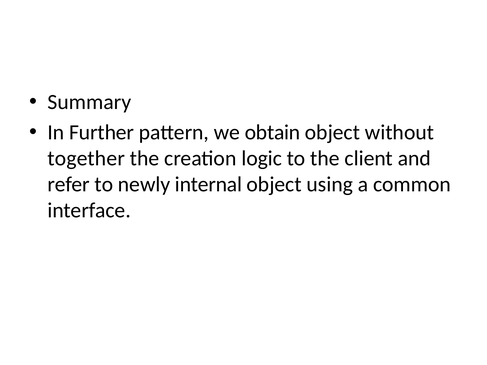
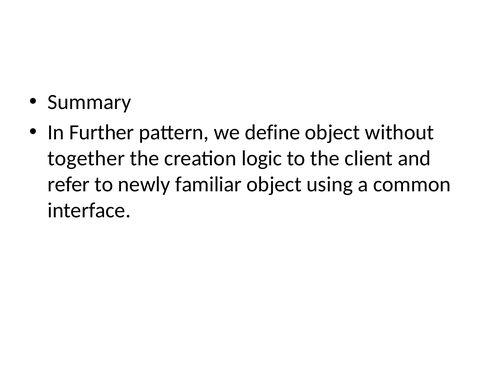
obtain: obtain -> define (272, 132)
internal: internal -> familiar (208, 184)
